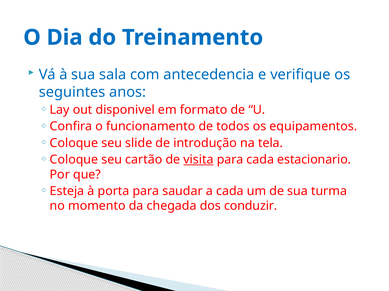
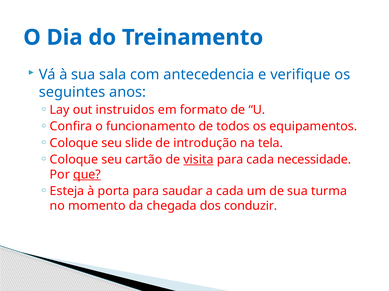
disponivel: disponivel -> instruidos (125, 110)
estacionario: estacionario -> necessidade (314, 160)
que underline: none -> present (87, 175)
